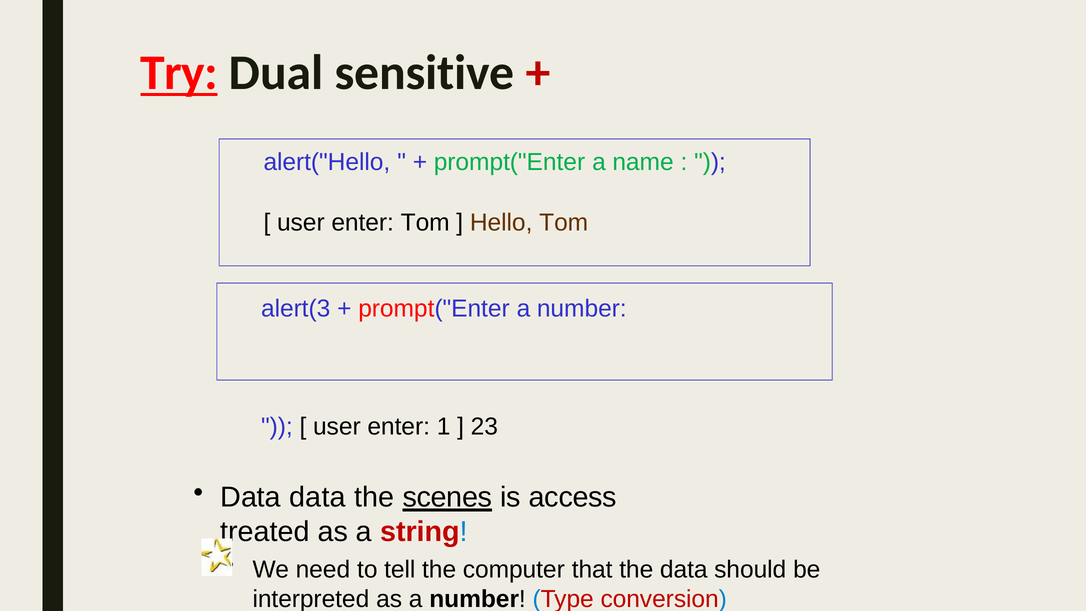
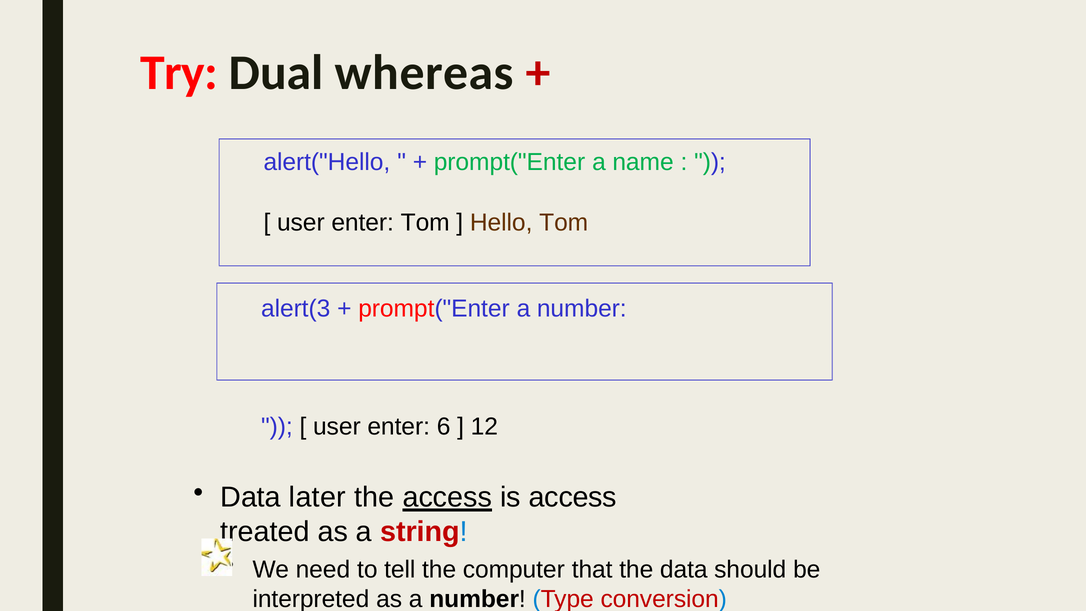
Try underline: present -> none (179, 73)
sensitive: sensitive -> whereas (424, 73)
1: 1 -> 6 (444, 426)
23: 23 -> 12 (484, 426)
Data data: data -> later (317, 497)
the scenes: scenes -> access (447, 497)
